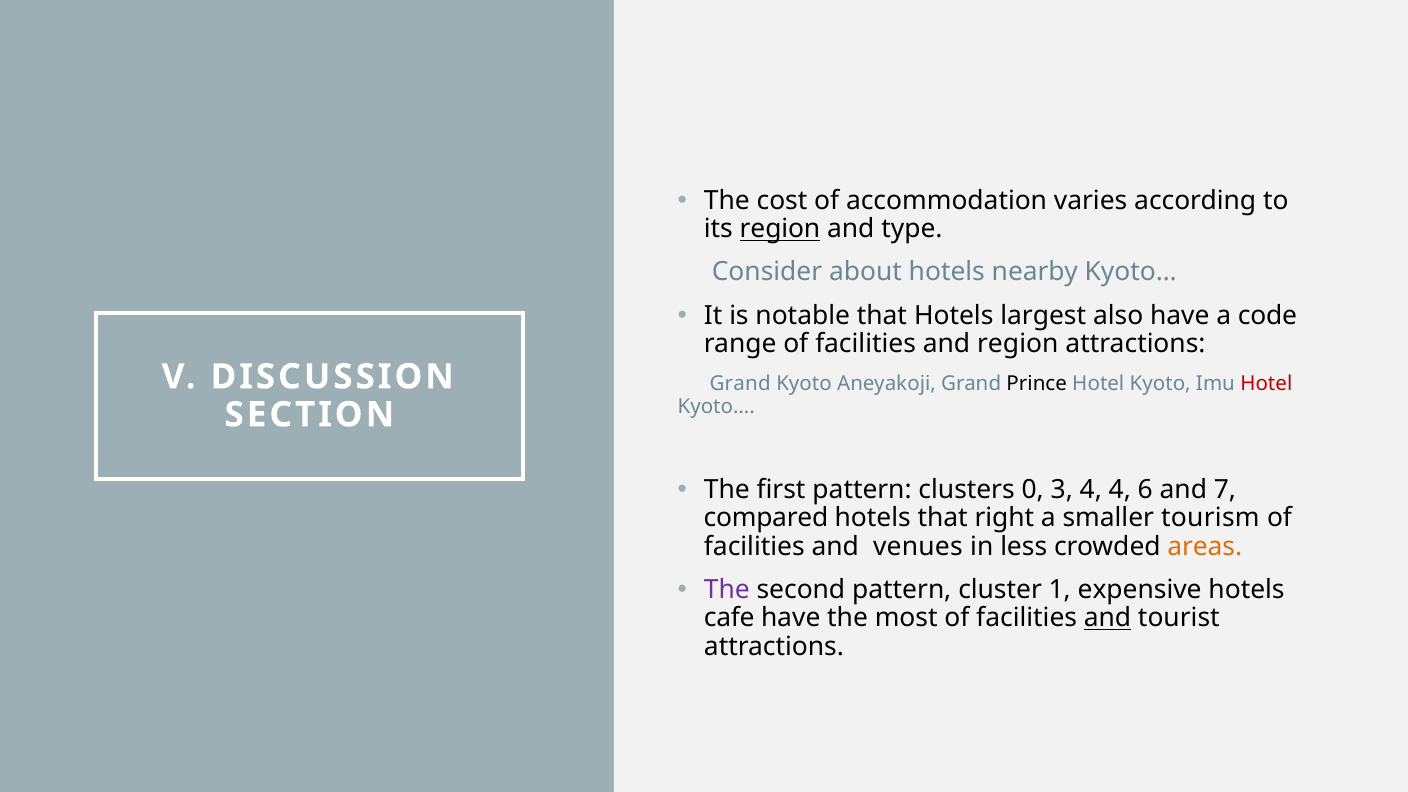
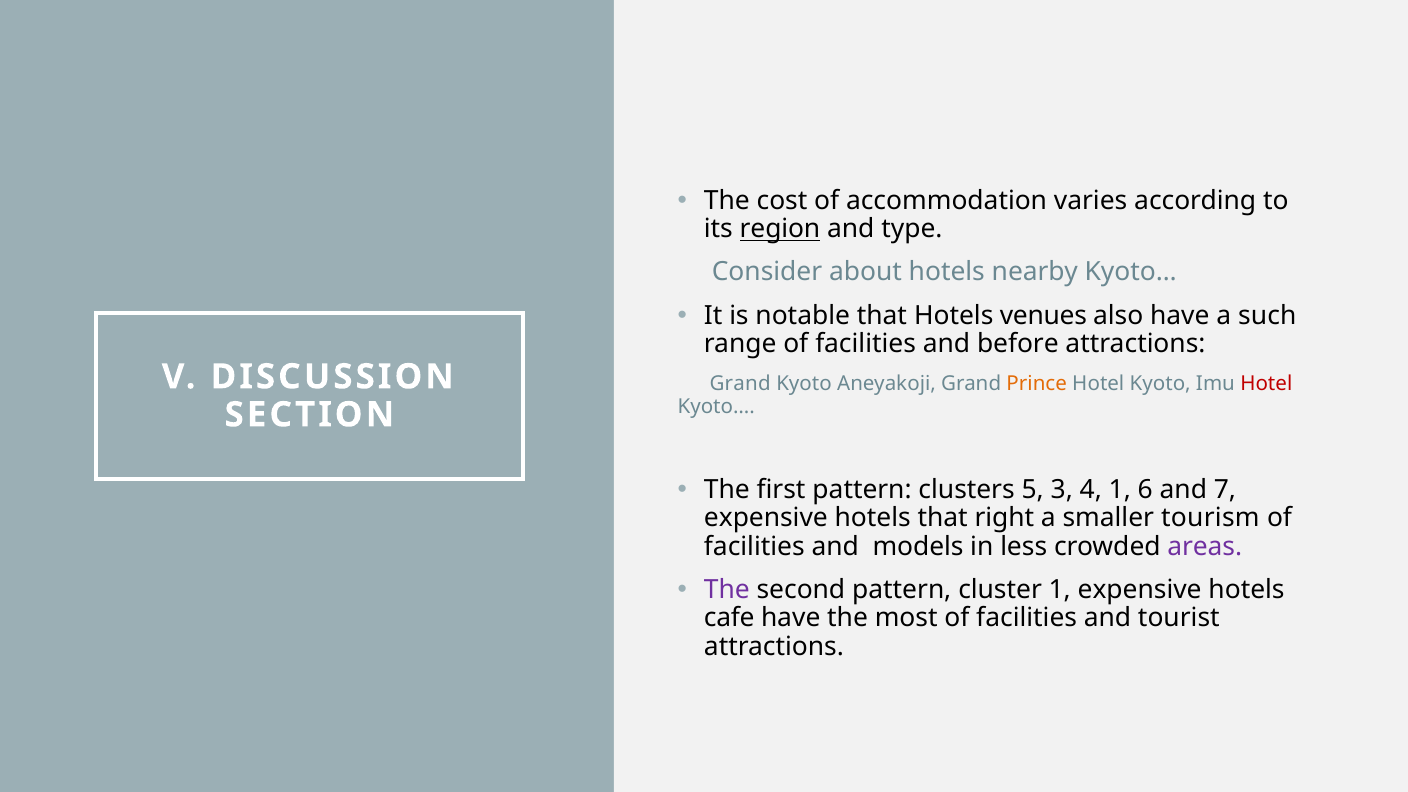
largest: largest -> venues (1043, 315)
code: code -> such (1267, 315)
and region: region -> before (1018, 344)
Prince colour: black -> orange (1037, 384)
0: 0 -> 5 (1033, 489)
4 4: 4 -> 1 (1120, 489)
compared: compared -> expensive (766, 518)
venues: venues -> models (918, 546)
areas colour: orange -> purple (1205, 546)
and underline: present -> none (1107, 618)
